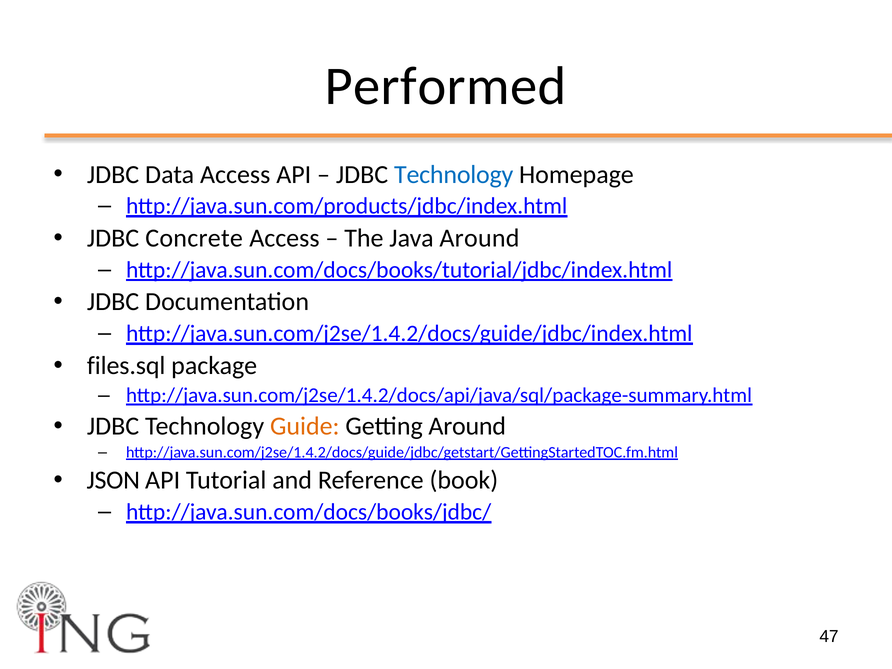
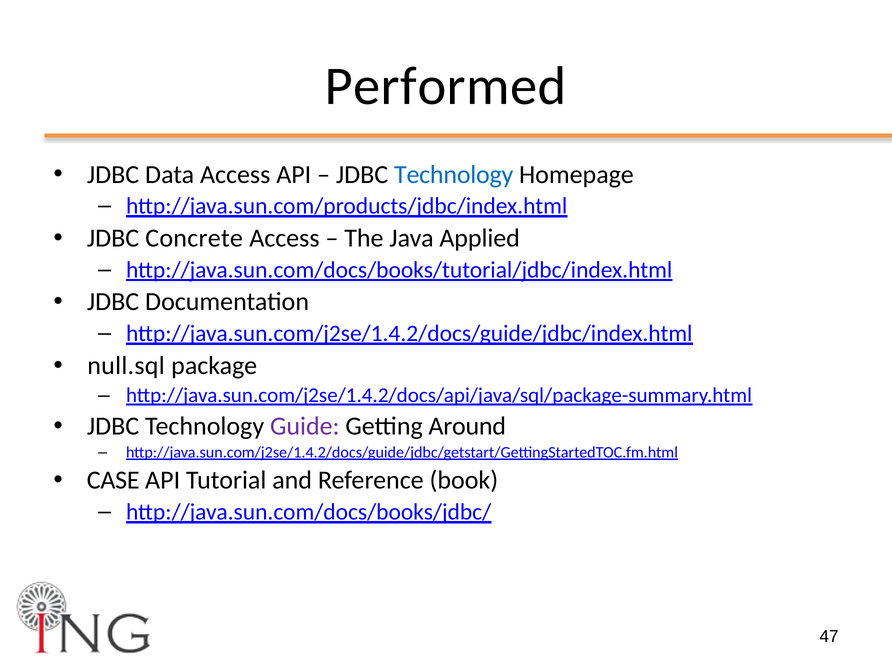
Java Around: Around -> Applied (480, 238)
files.sql: files.sql -> null.sql (126, 366)
Guide colour: orange -> purple (305, 426)
JSON: JSON -> CASE (113, 480)
